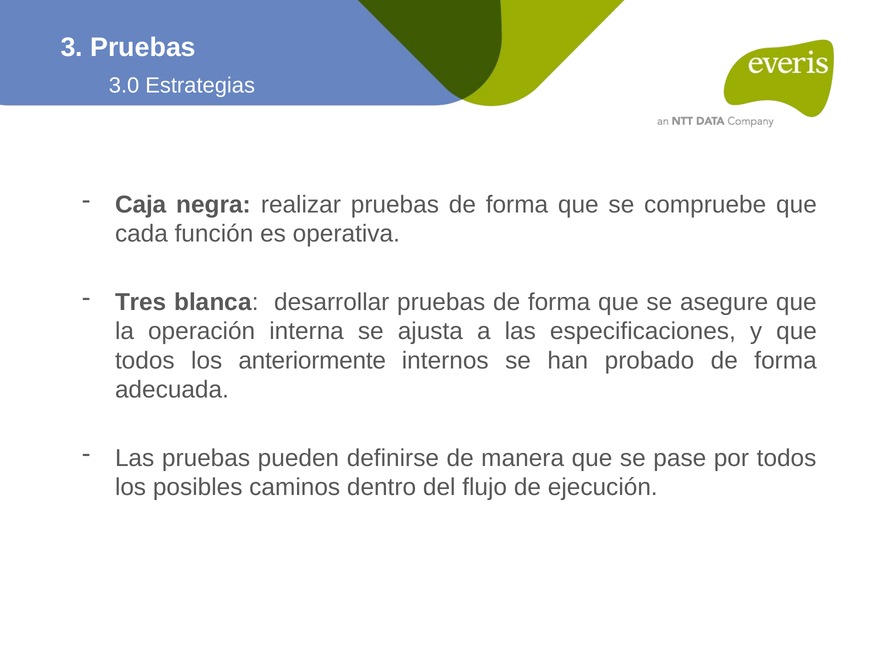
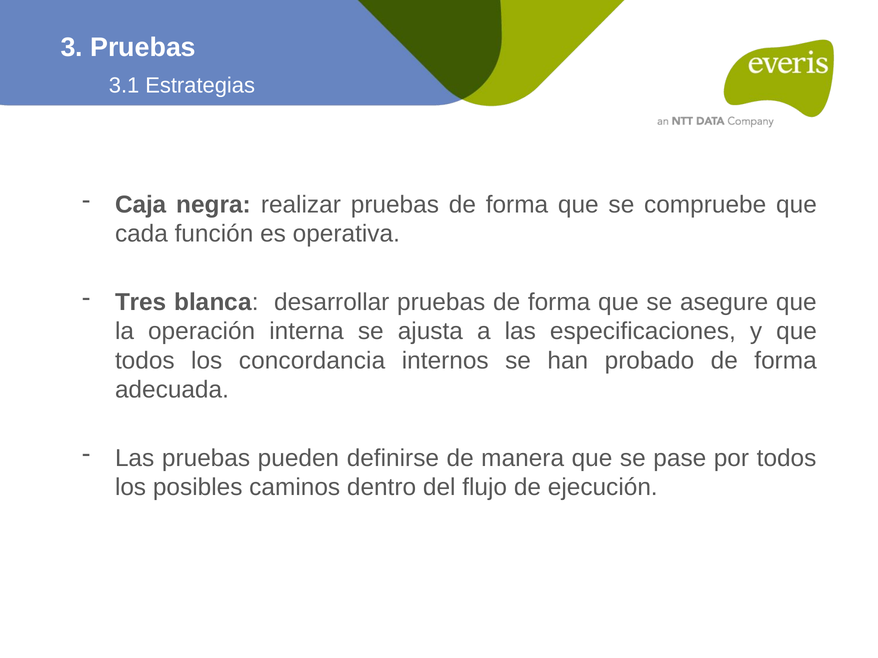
3.0: 3.0 -> 3.1 (124, 86)
anteriormente: anteriormente -> concordancia (312, 361)
